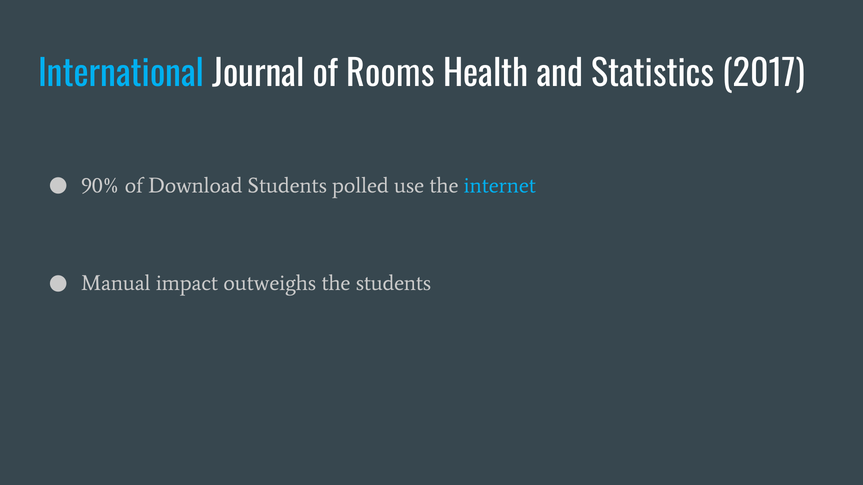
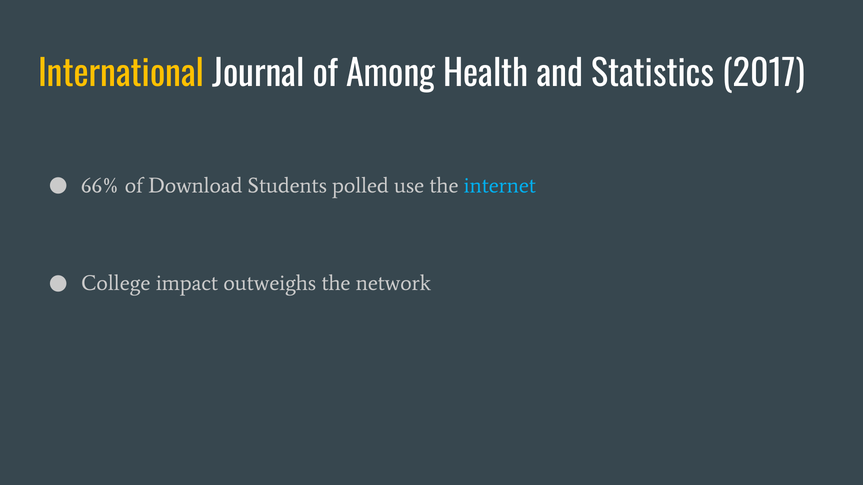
International colour: light blue -> yellow (121, 75)
Rooms: Rooms -> Among (391, 75)
90%: 90% -> 66% (100, 186)
Manual: Manual -> College (116, 283)
the students: students -> network (393, 283)
